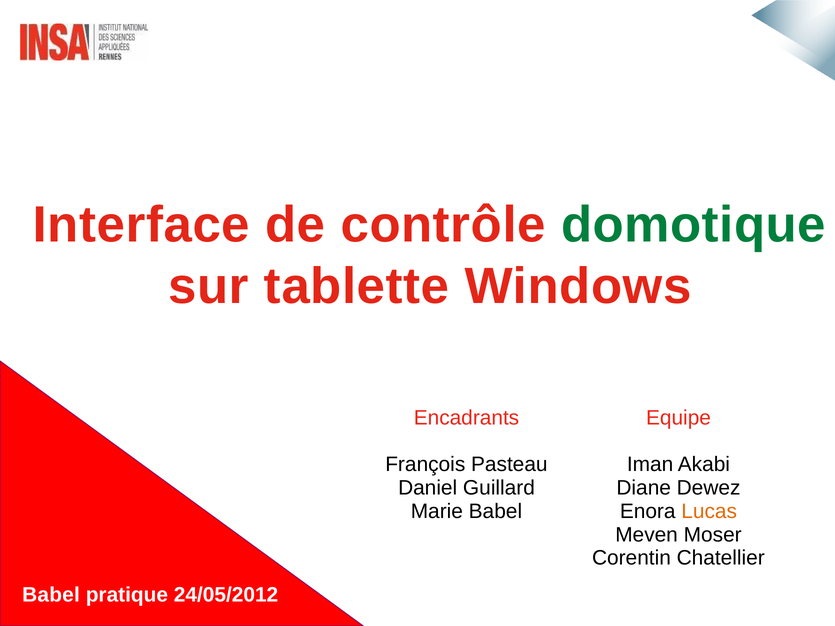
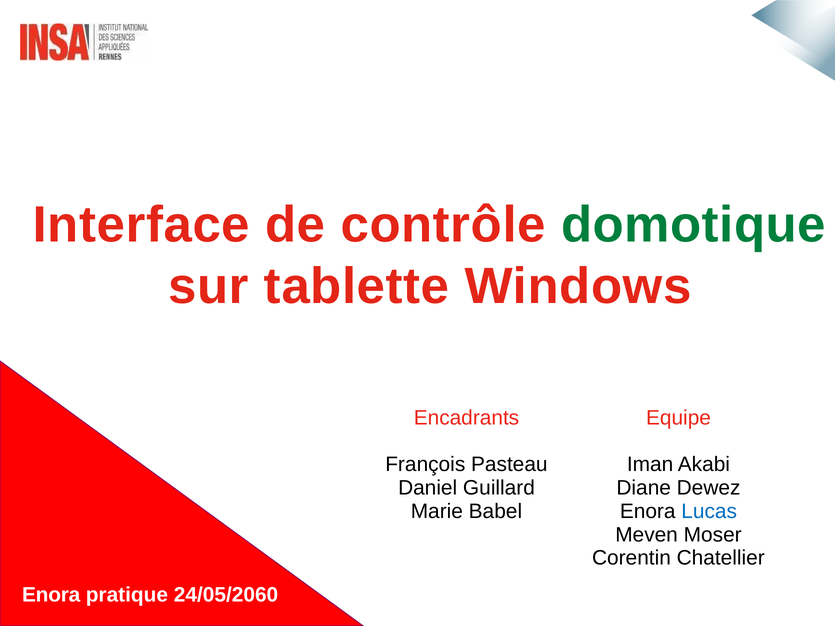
Lucas colour: orange -> blue (709, 512)
Babel: Babel -> Enora (51, 595)
24/05/2012: 24/05/2012 -> 24/05/2060 (226, 595)
